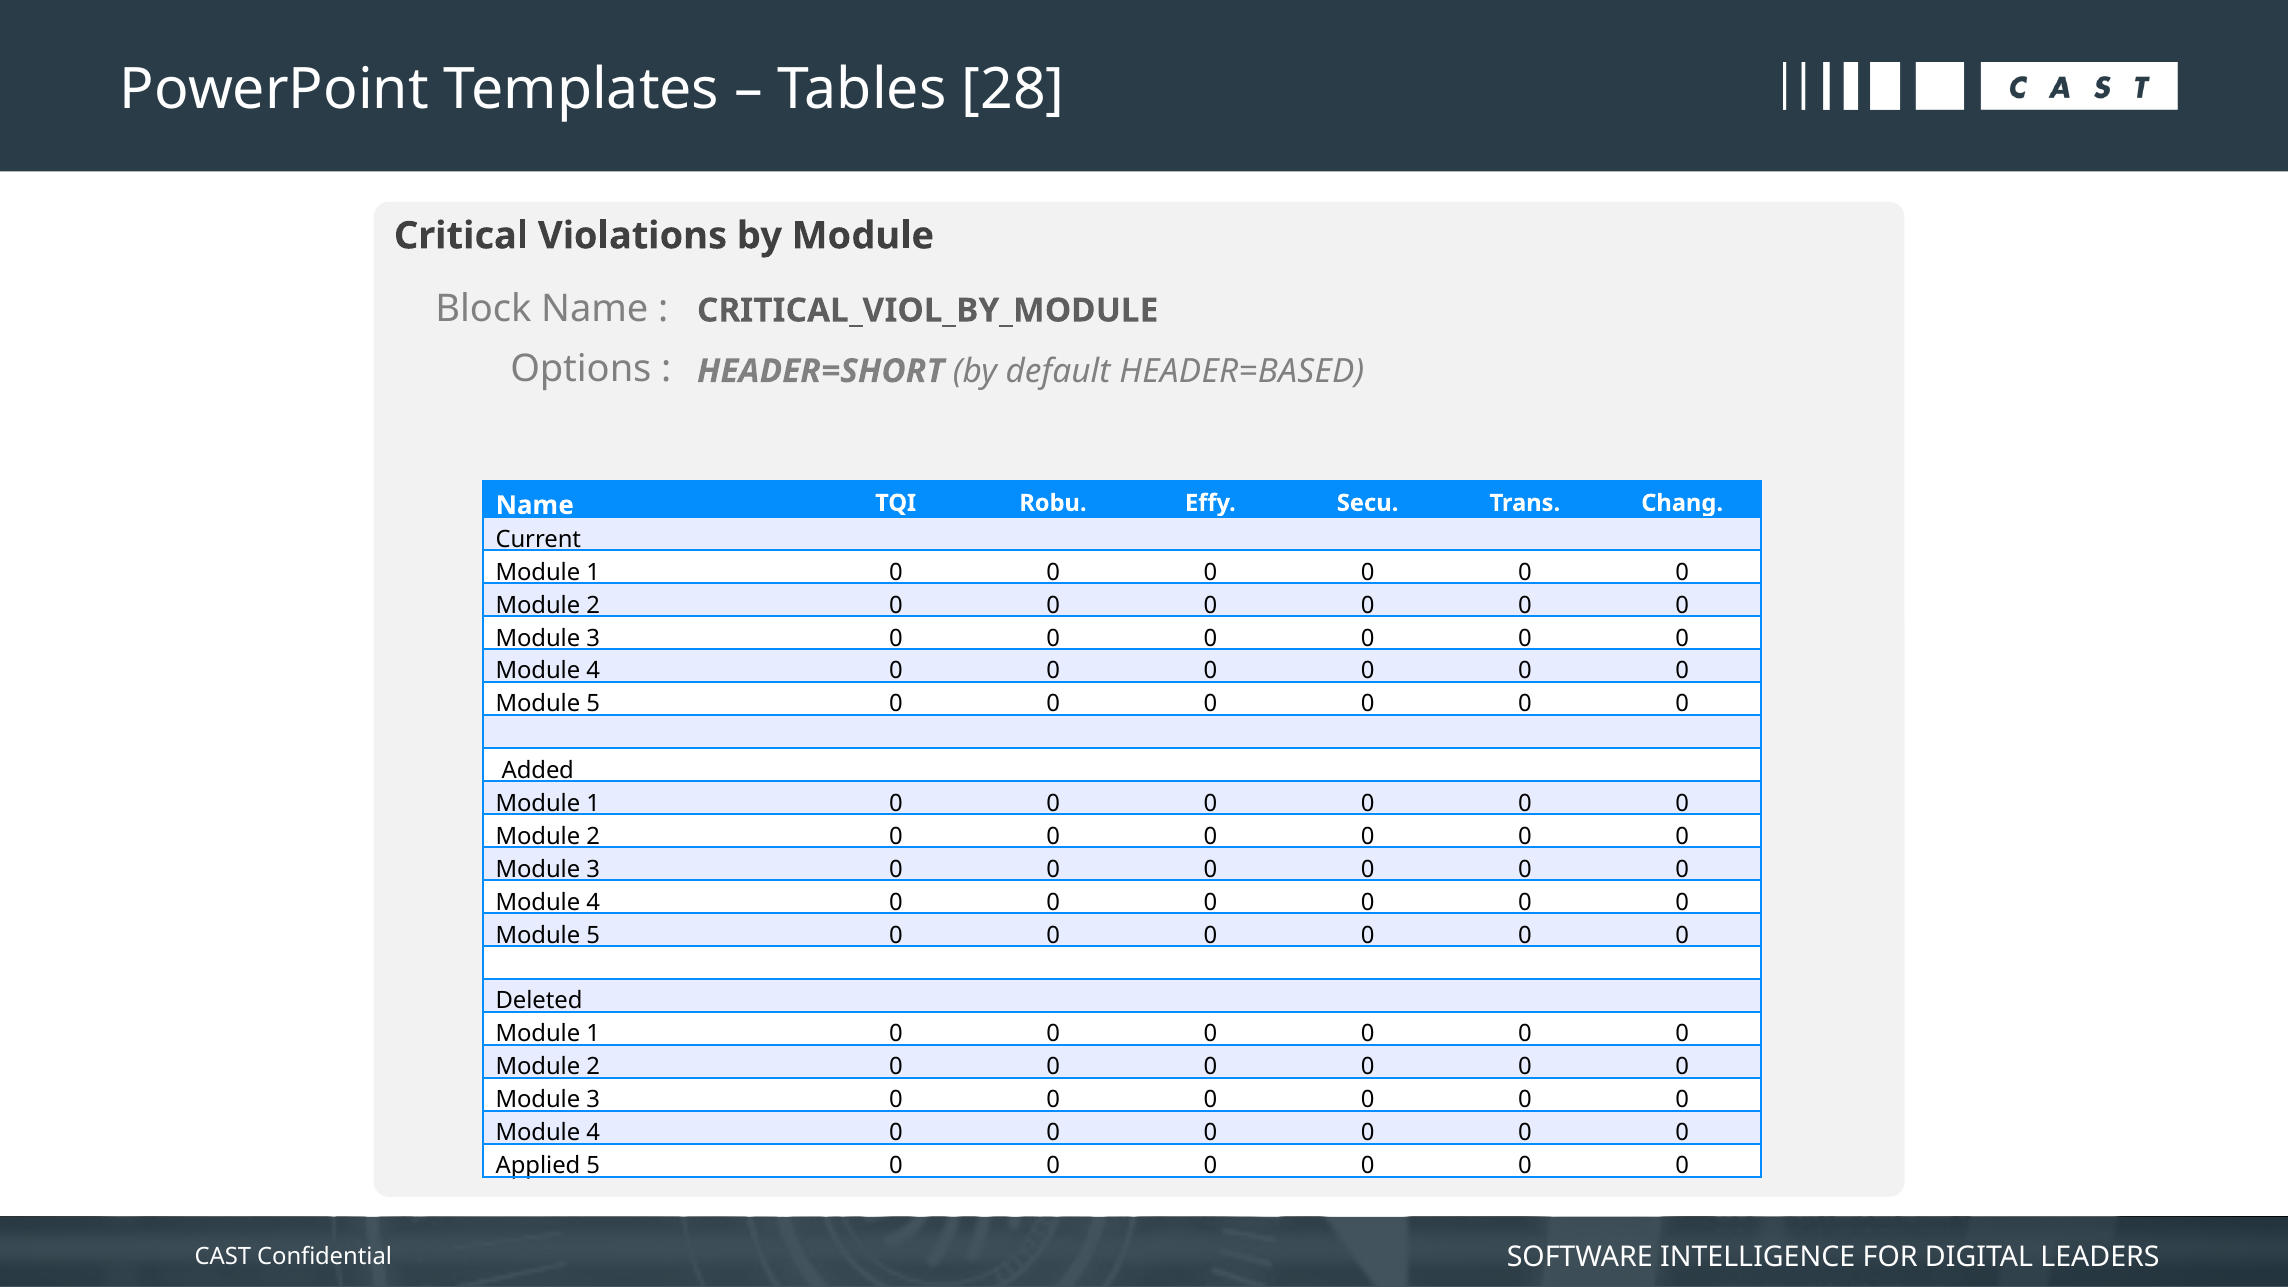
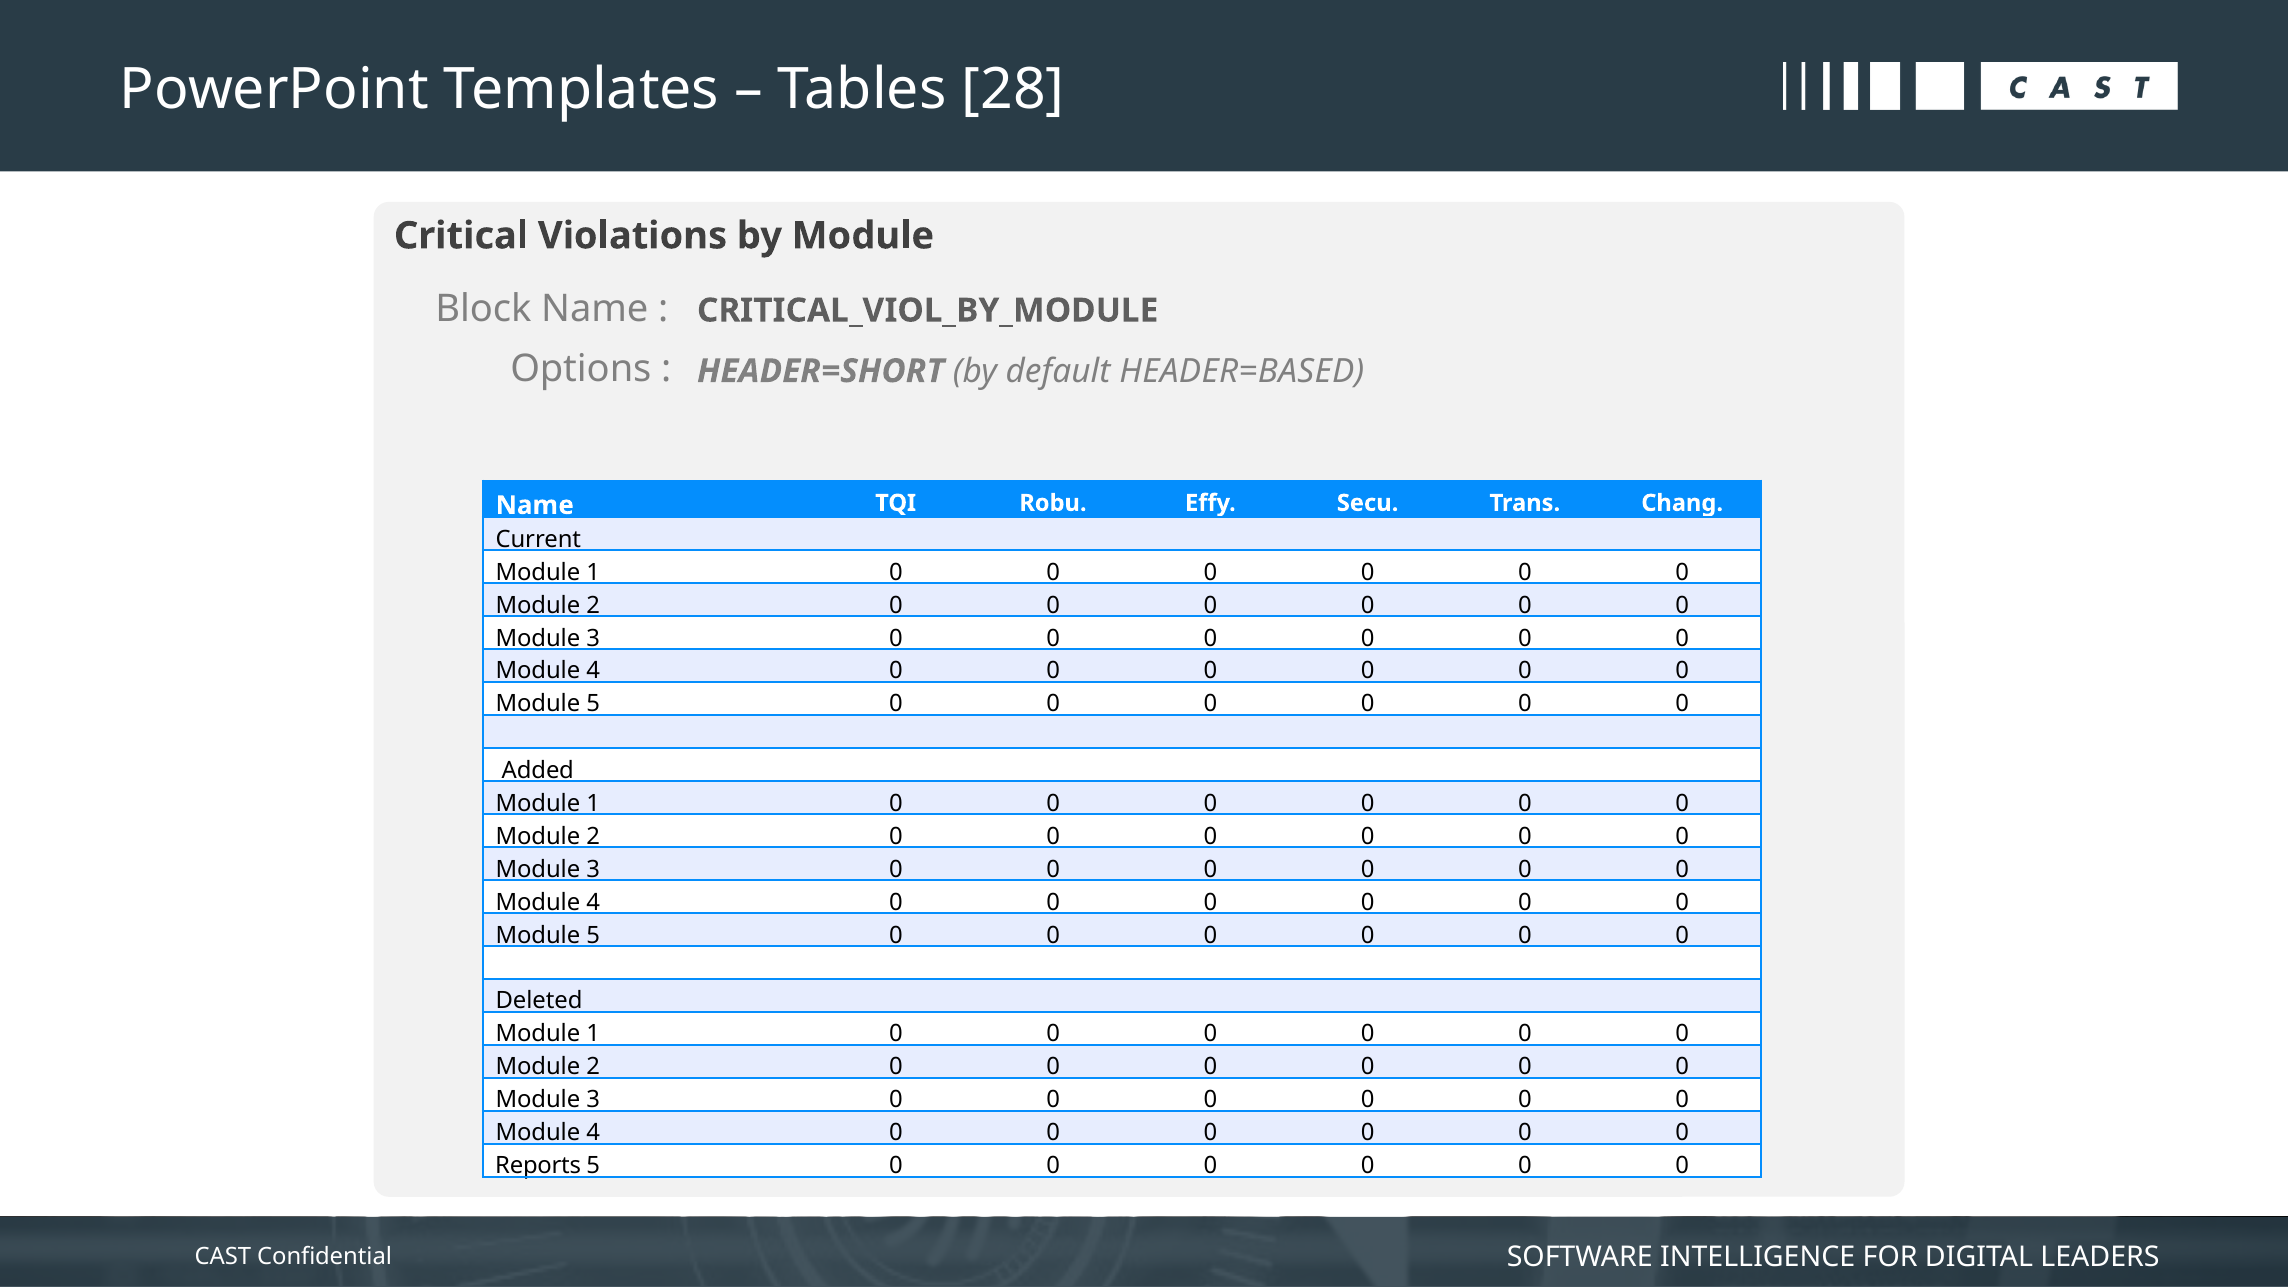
Applied: Applied -> Reports (538, 1166)
